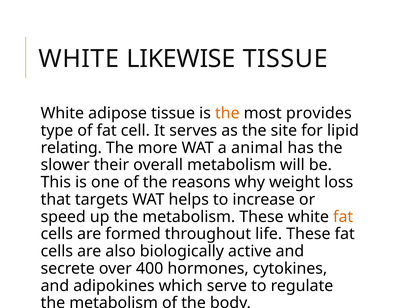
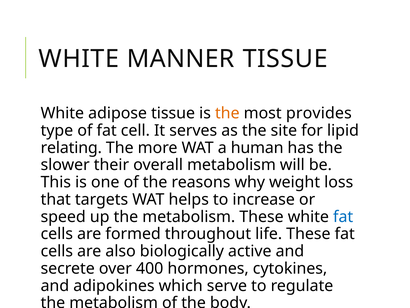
LIKEWISE: LIKEWISE -> MANNER (181, 59)
animal: animal -> human (257, 148)
fat colour: orange -> blue (343, 216)
